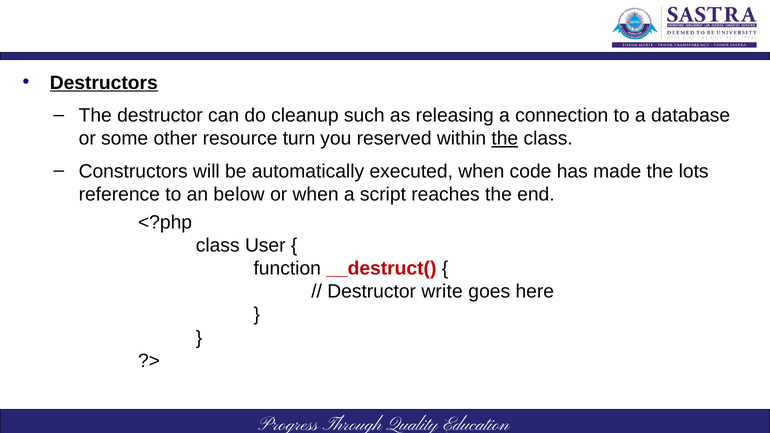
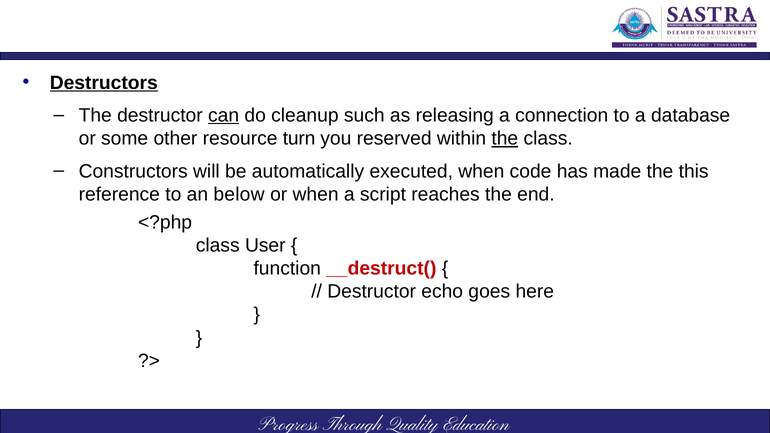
can underline: none -> present (224, 115)
lots: lots -> this (694, 171)
write: write -> echo (442, 292)
